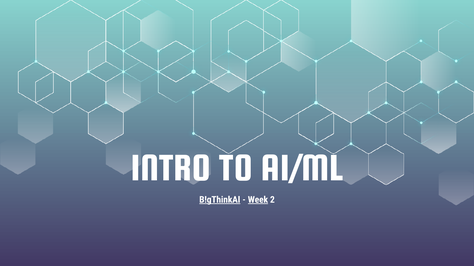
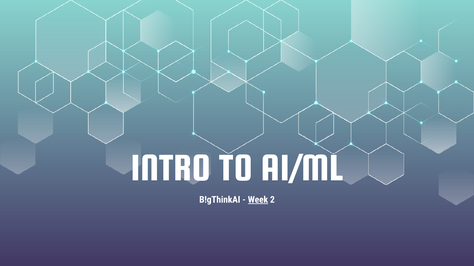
B!gThinkAI underline: present -> none (220, 200)
